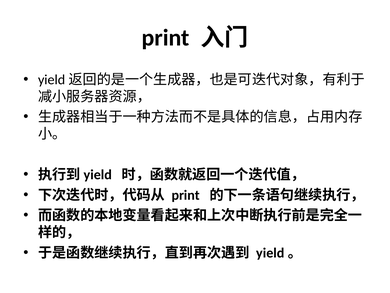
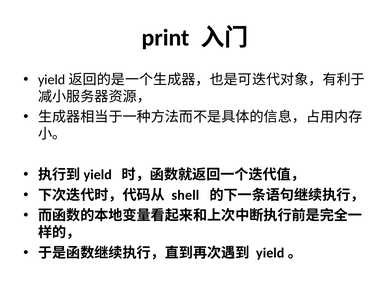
print: print -> shell (186, 195)
